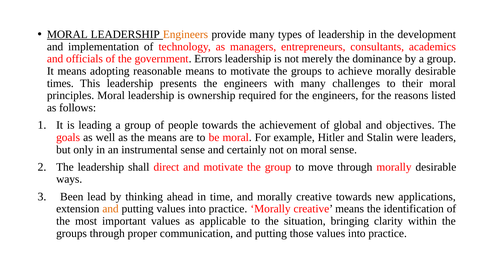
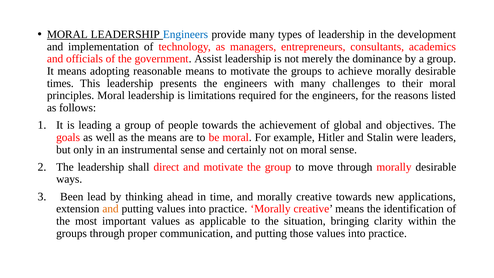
Engineers colour: orange -> blue (185, 34)
Errors: Errors -> Assist (208, 59)
ownership: ownership -> limitations (212, 96)
